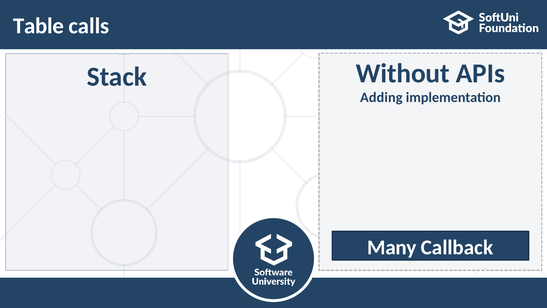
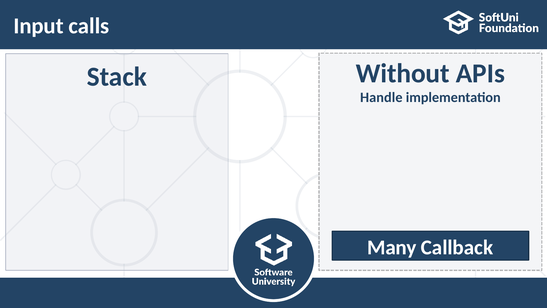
Table: Table -> Input (38, 26)
Adding: Adding -> Handle (381, 97)
